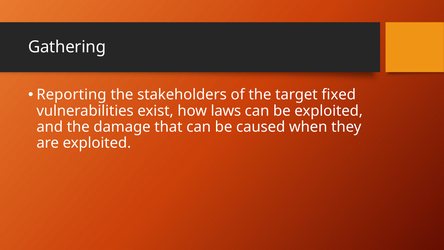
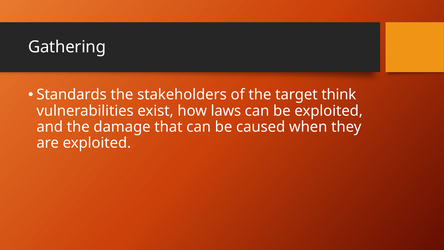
Reporting: Reporting -> Standards (72, 95)
fixed: fixed -> think (339, 95)
